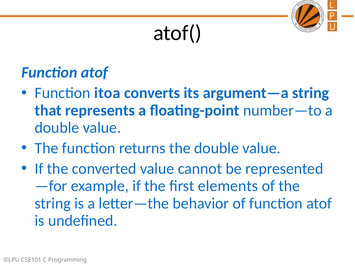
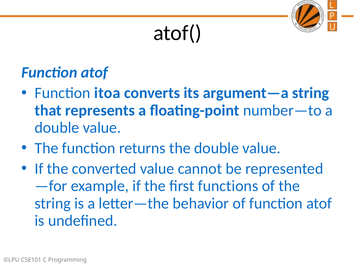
elements: elements -> functions (228, 186)
